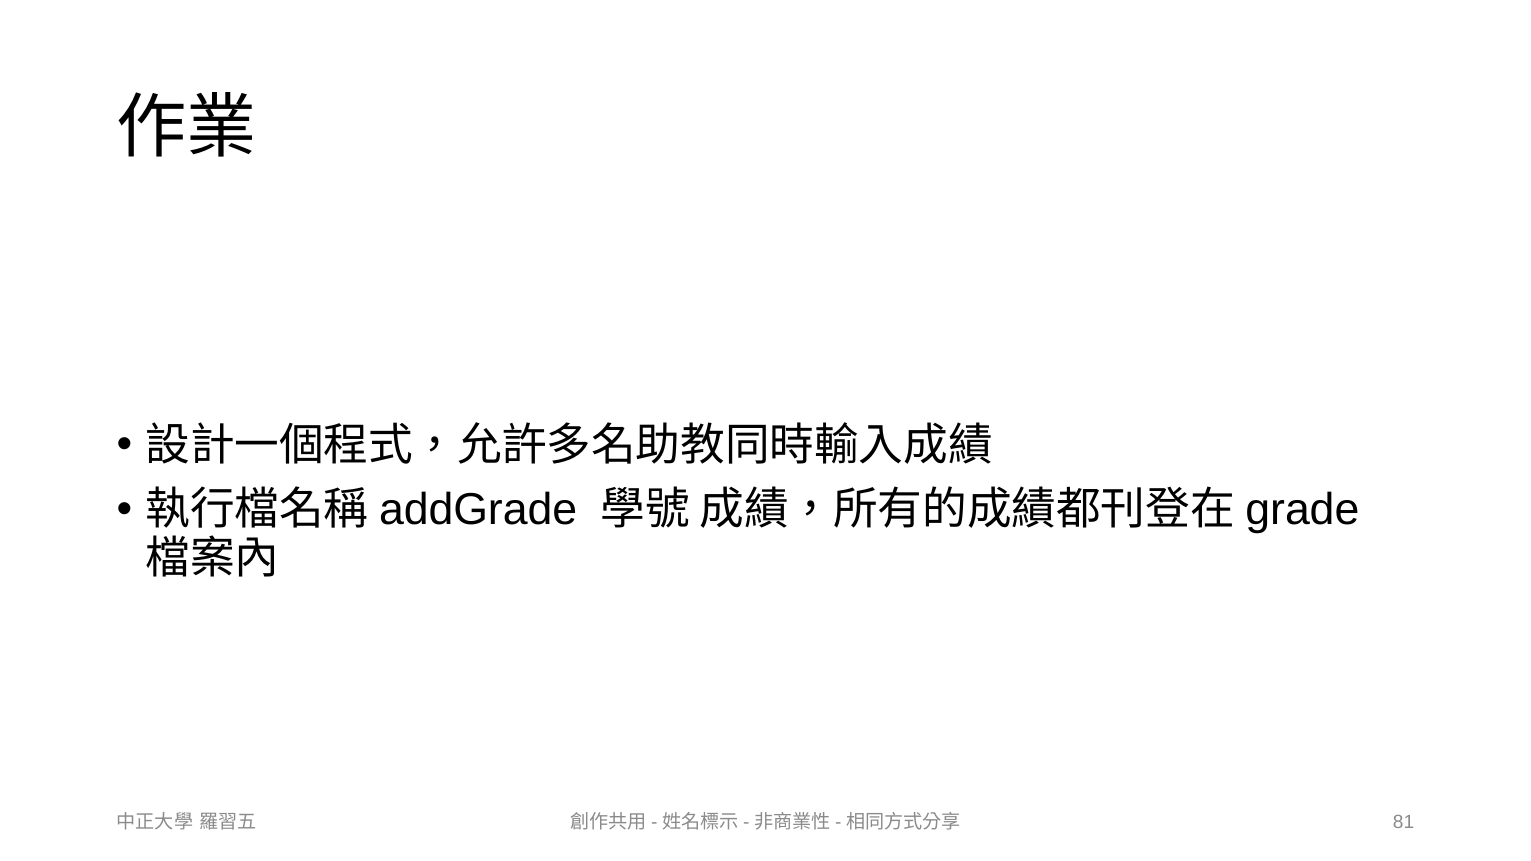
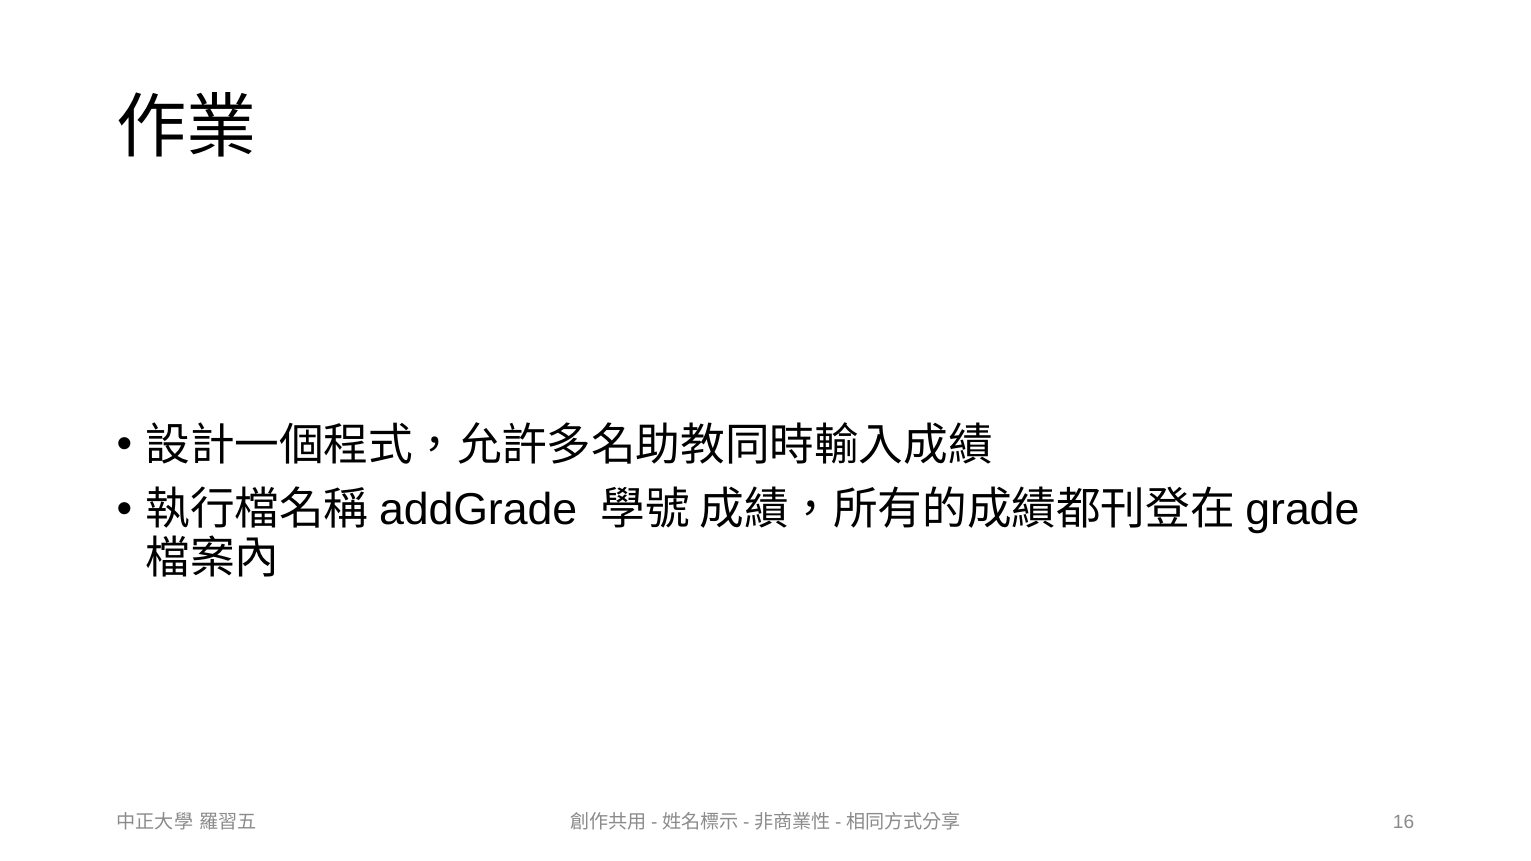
81: 81 -> 16 (1404, 822)
